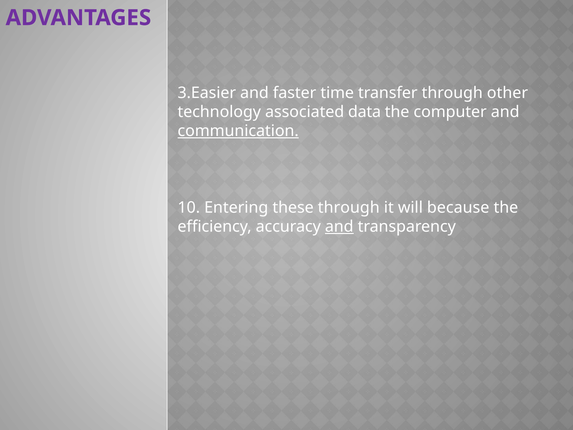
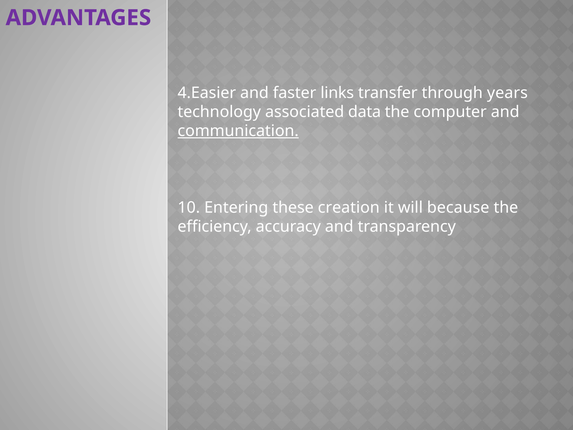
3.Easier: 3.Easier -> 4.Easier (207, 93)
time: time -> links (337, 93)
other: other -> years (507, 93)
these through: through -> creation (349, 207)
and underline: present -> none (339, 226)
